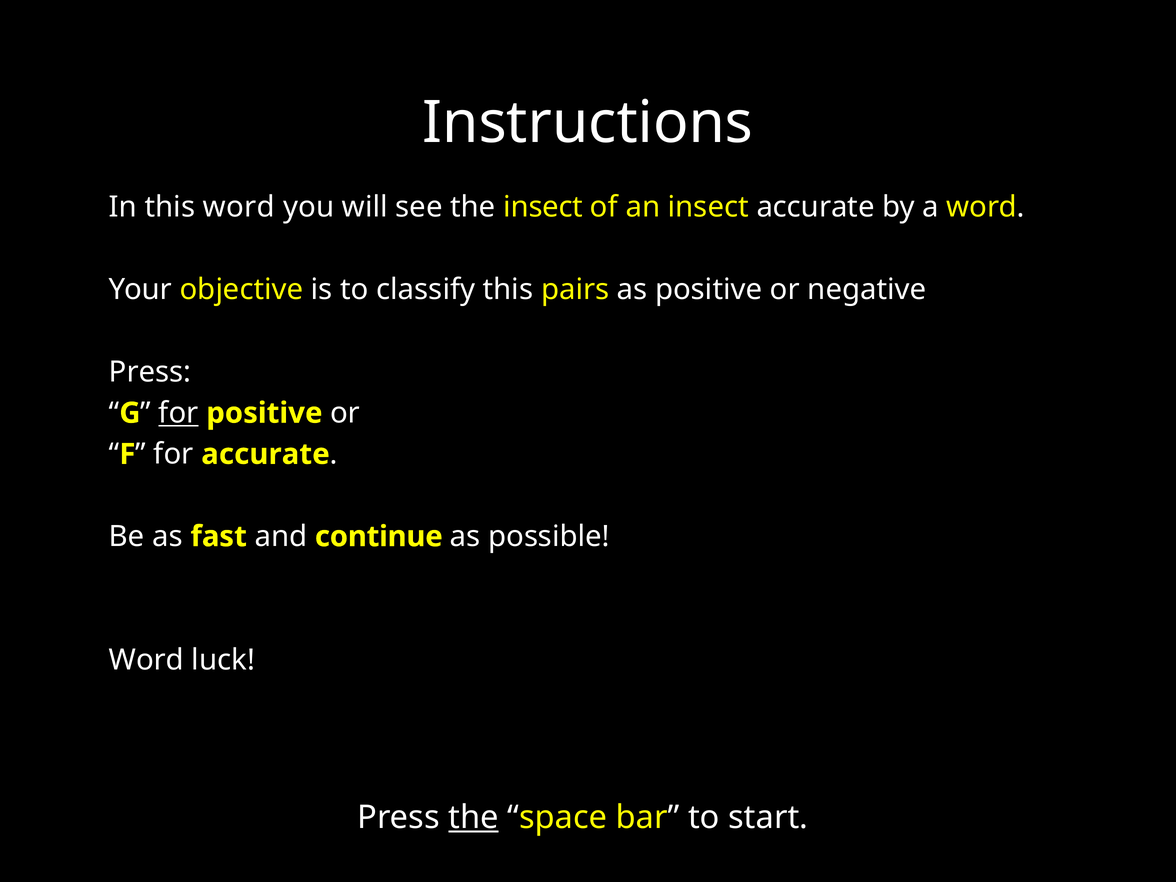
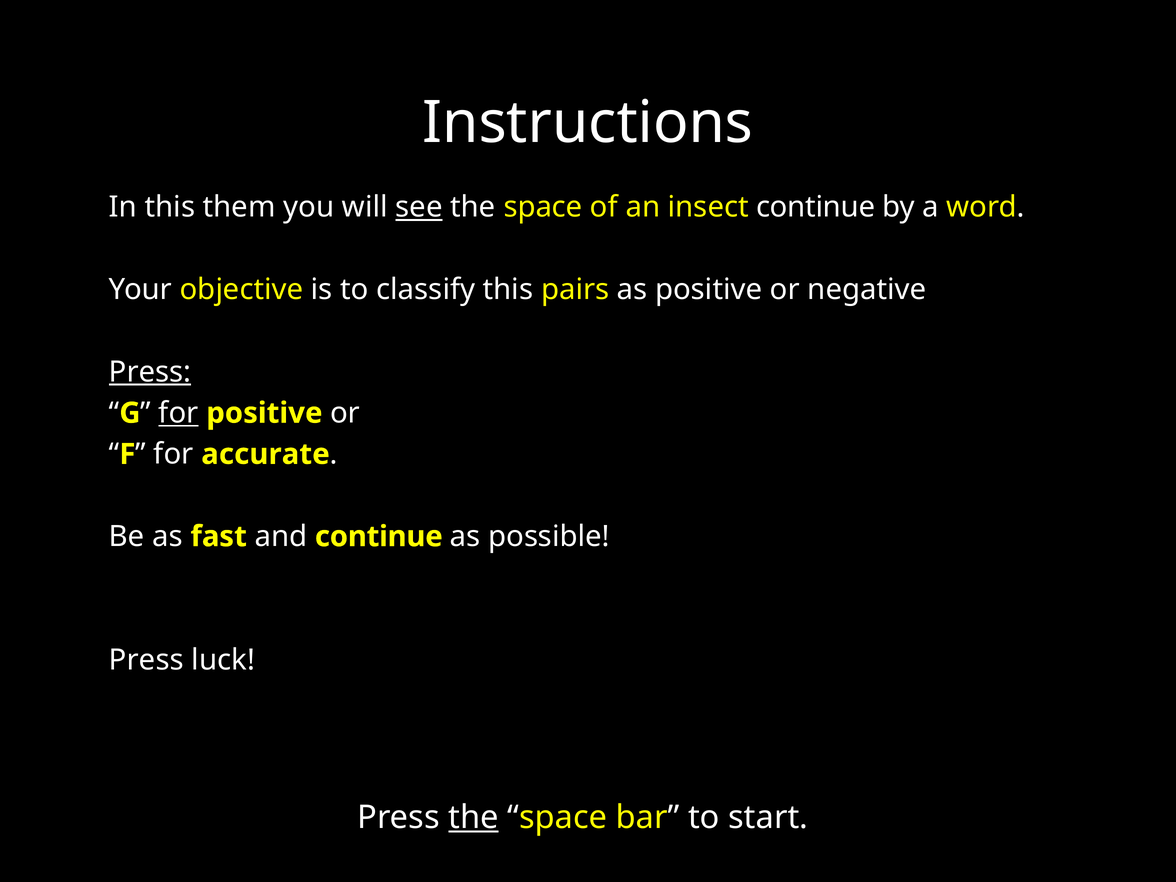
this word: word -> them (239, 207)
see underline: none -> present (419, 207)
insect: insect -> space (543, 207)
insect accurate: accurate -> continue (816, 207)
Press underline: none -> present (150, 372)
Word: Word -> Press (146, 660)
